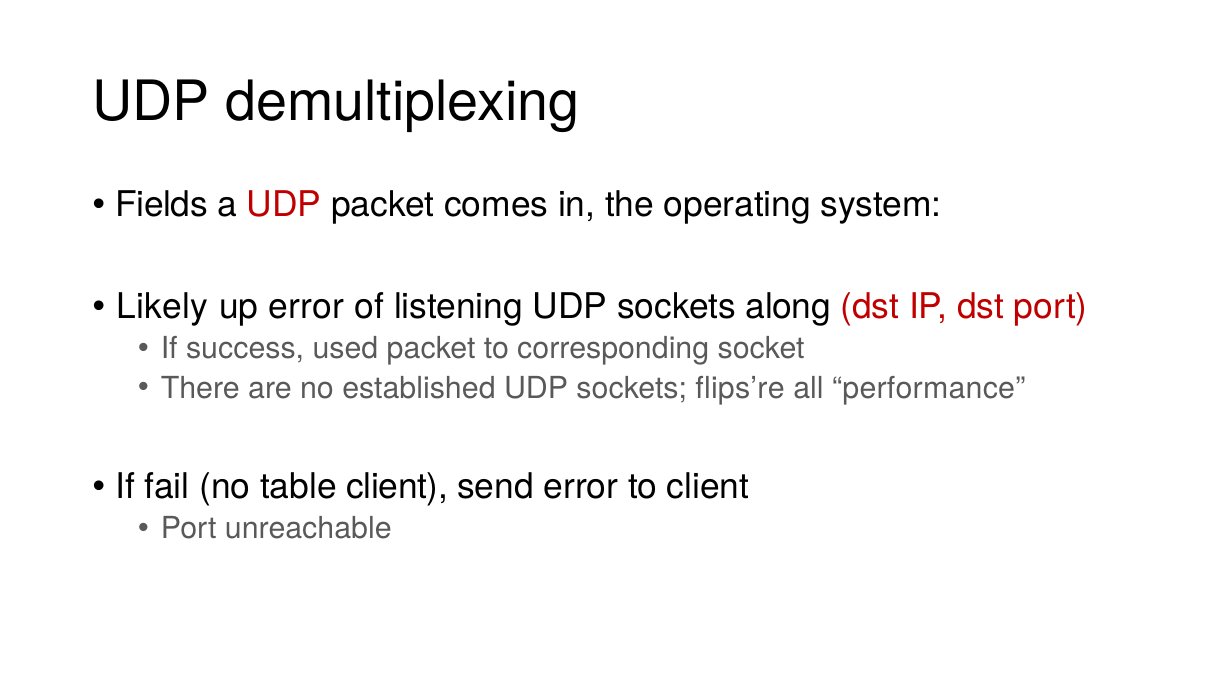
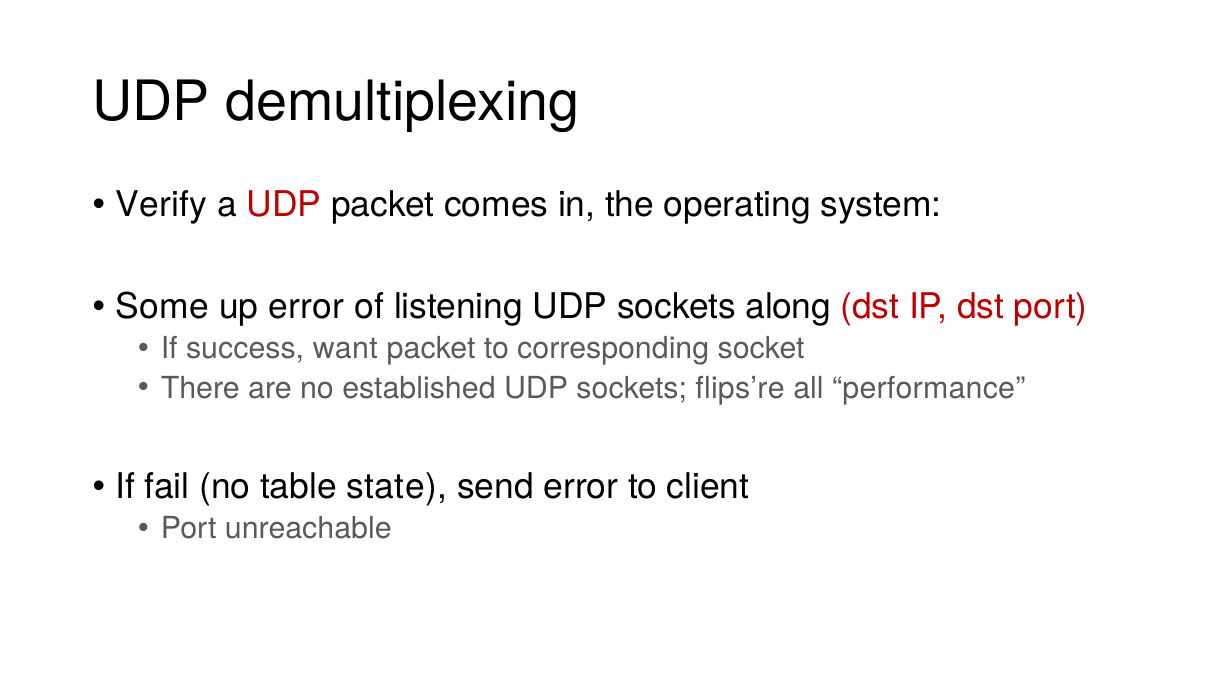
Fields: Fields -> Verify (161, 205)
Likely: Likely -> Some (162, 307)
used: used -> want (345, 349)
table client: client -> state (397, 487)
